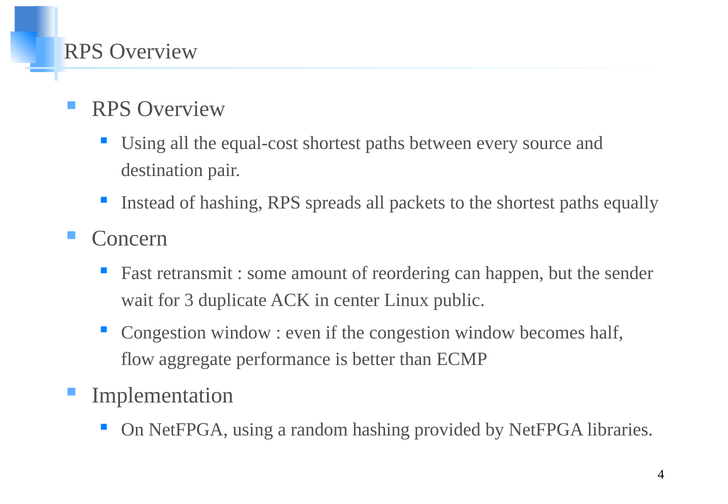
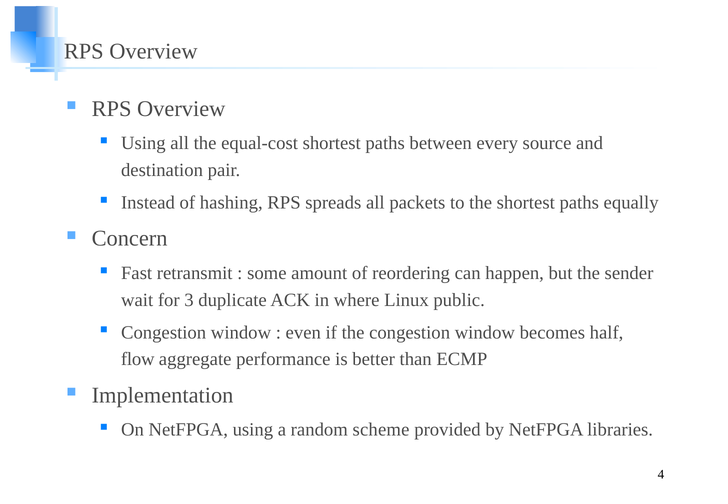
center: center -> where (357, 300)
random hashing: hashing -> scheme (381, 430)
